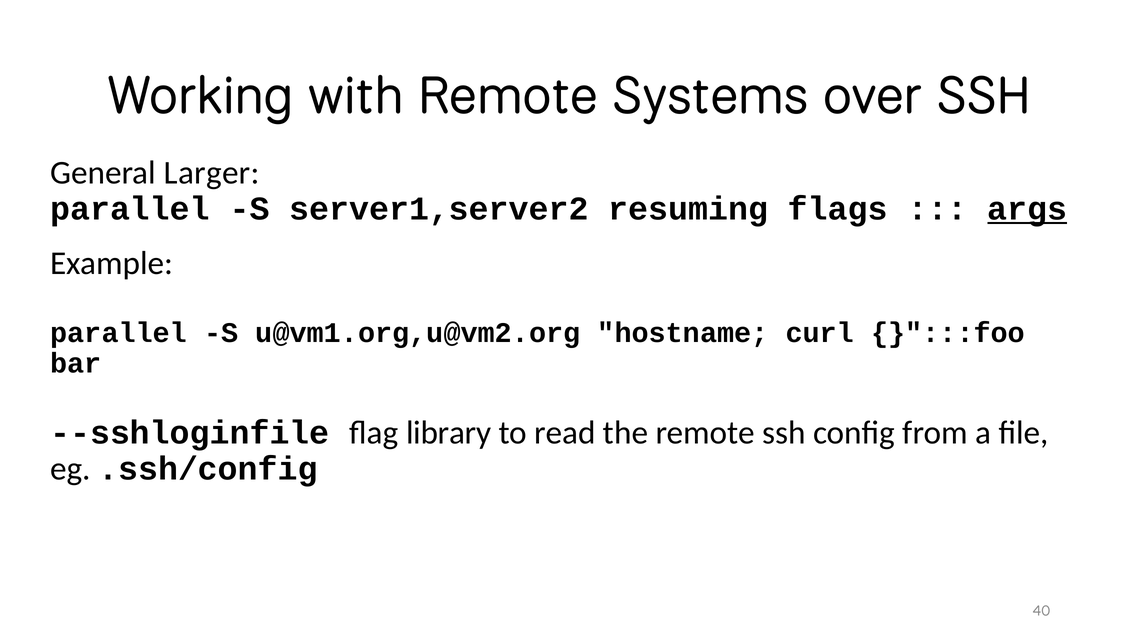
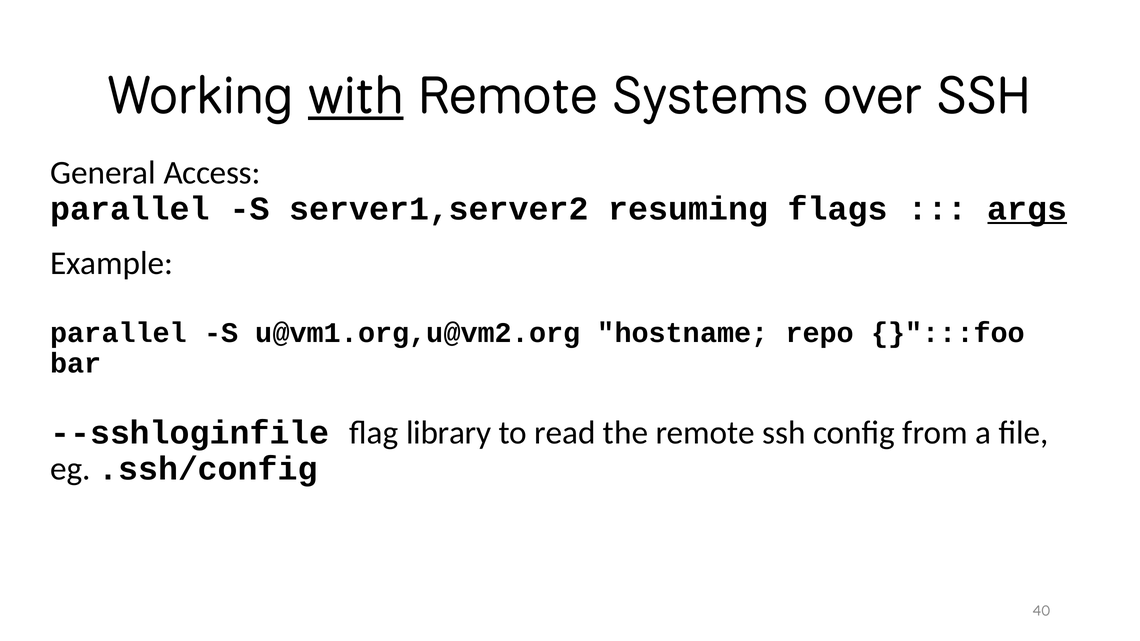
with underline: none -> present (356, 96)
Larger: Larger -> Access (212, 173)
curl: curl -> repo (820, 333)
